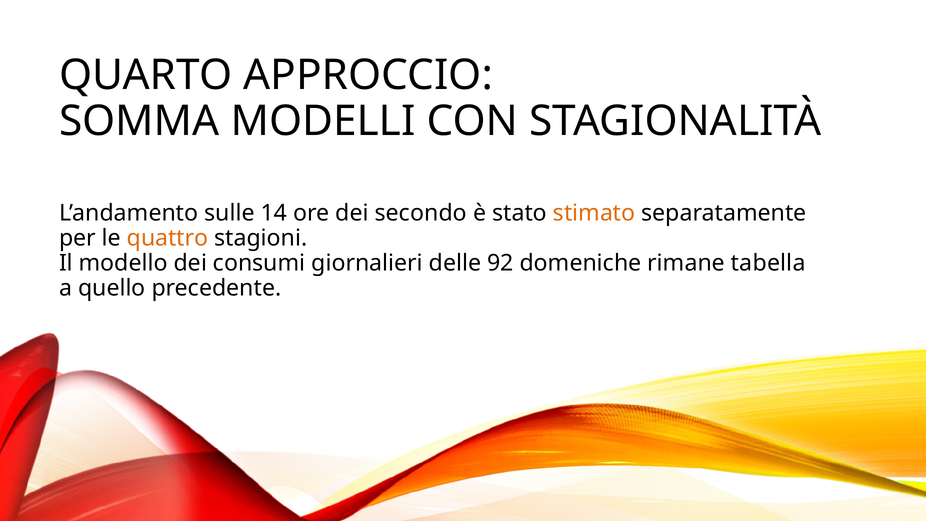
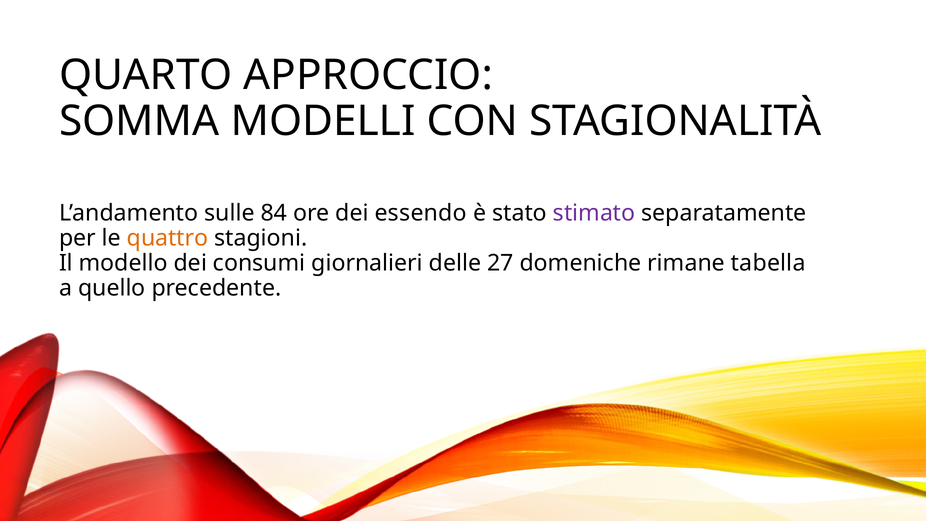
14: 14 -> 84 (274, 213)
secondo: secondo -> essendo (421, 213)
stimato colour: orange -> purple (594, 213)
92: 92 -> 27 (500, 263)
